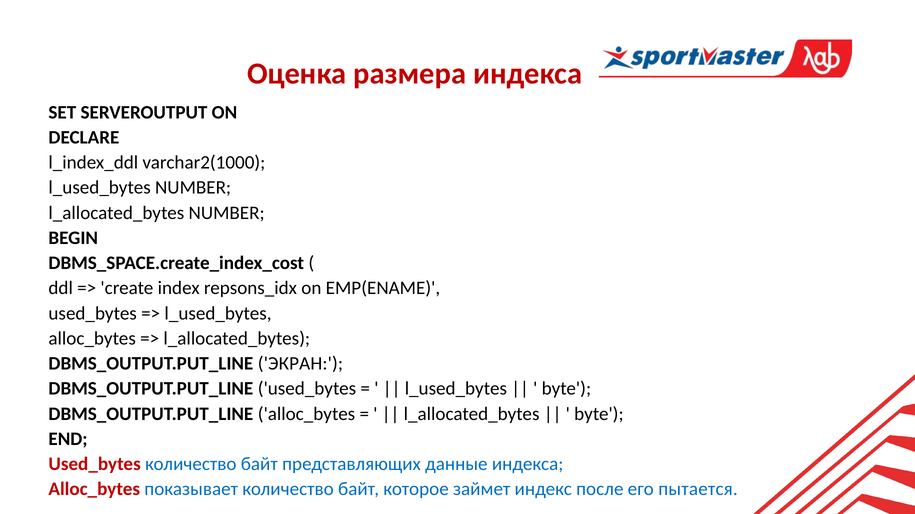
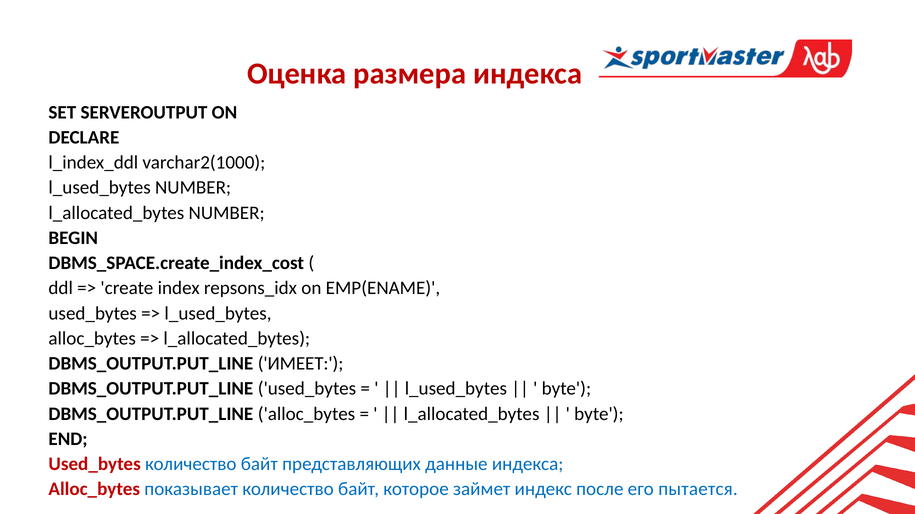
ЭКРАН: ЭКРАН -> ИМЕЕТ (301, 364)
